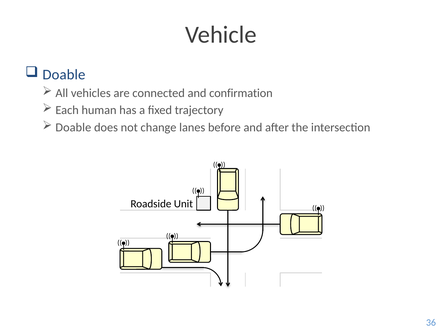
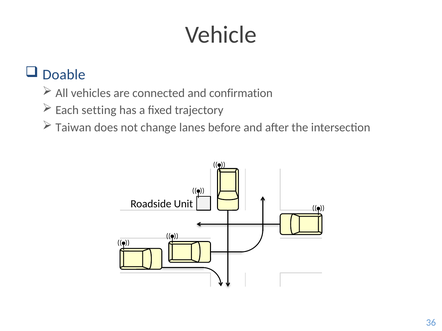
human: human -> setting (99, 110)
Doable: Doable -> Taiwan (73, 128)
